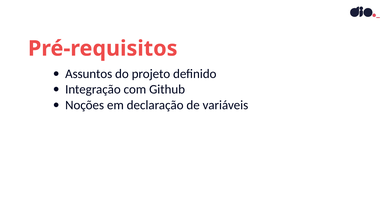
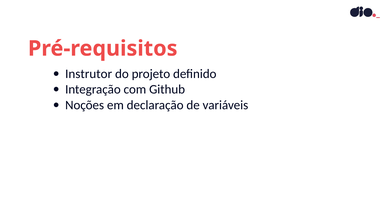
Assuntos: Assuntos -> Instrutor (89, 74)
